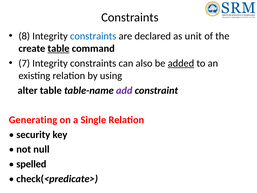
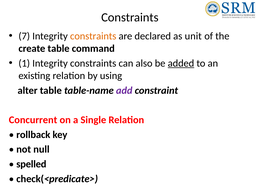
8: 8 -> 7 (24, 36)
constraints colour: blue -> orange (93, 36)
table underline: present -> none (59, 48)
7: 7 -> 1 (24, 63)
Generating: Generating -> Concurrent (33, 120)
security: security -> rollback (33, 134)
